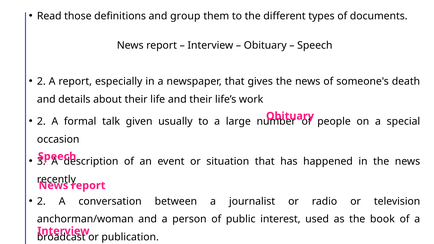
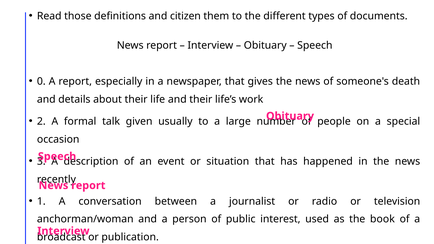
group: group -> citizen (185, 16)
2: 2 -> 0 (41, 81)
2: 2 -> 1 (41, 201)
